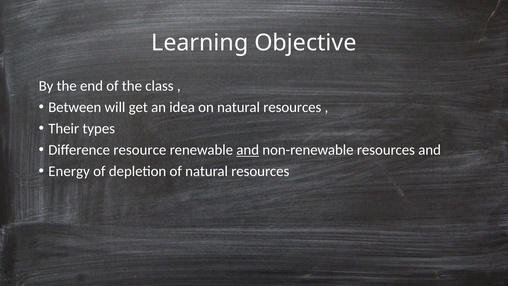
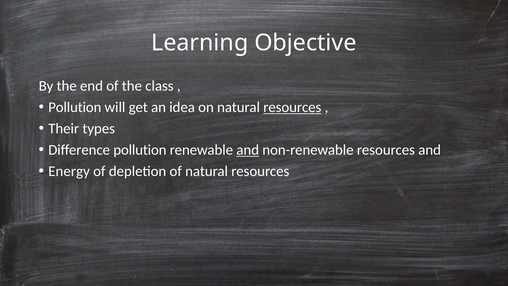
Between: Between -> Pollution (75, 107)
resources underline: none -> present (292, 107)
Difference resource: resource -> pollution (140, 150)
